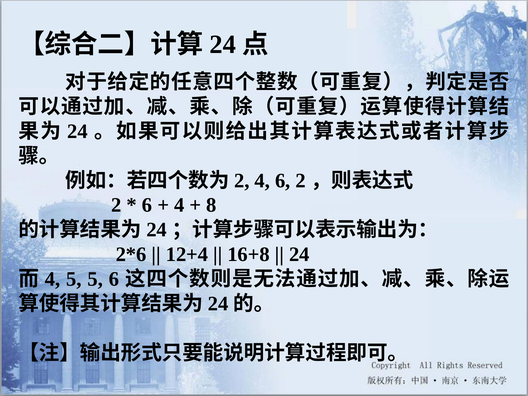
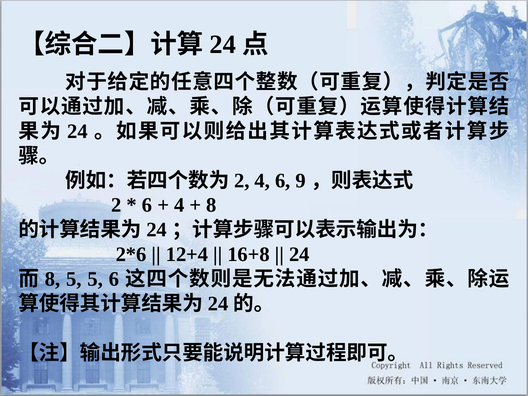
6 2: 2 -> 9 (301, 181)
4: 4 -> 8 (52, 279)
